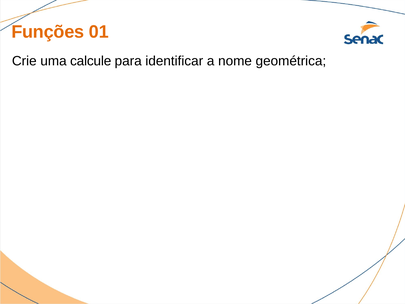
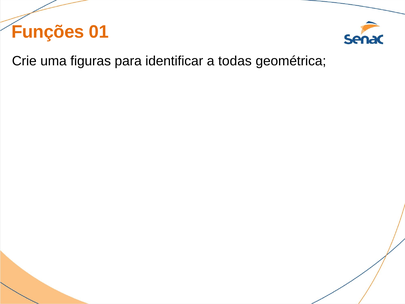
calcule: calcule -> figuras (91, 61)
nome: nome -> todas (235, 61)
